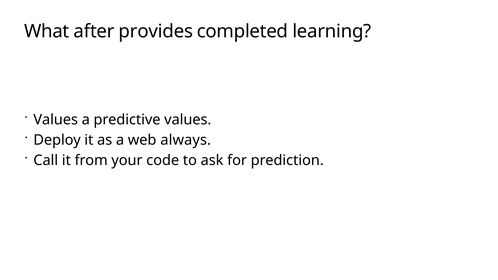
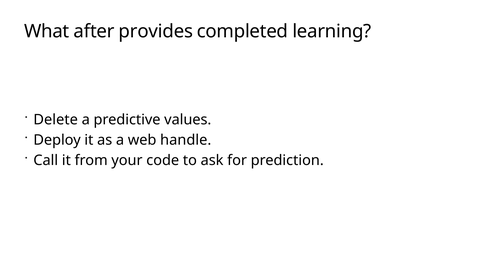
Values: Values -> Delete (56, 120)
always: always -> handle (186, 140)
